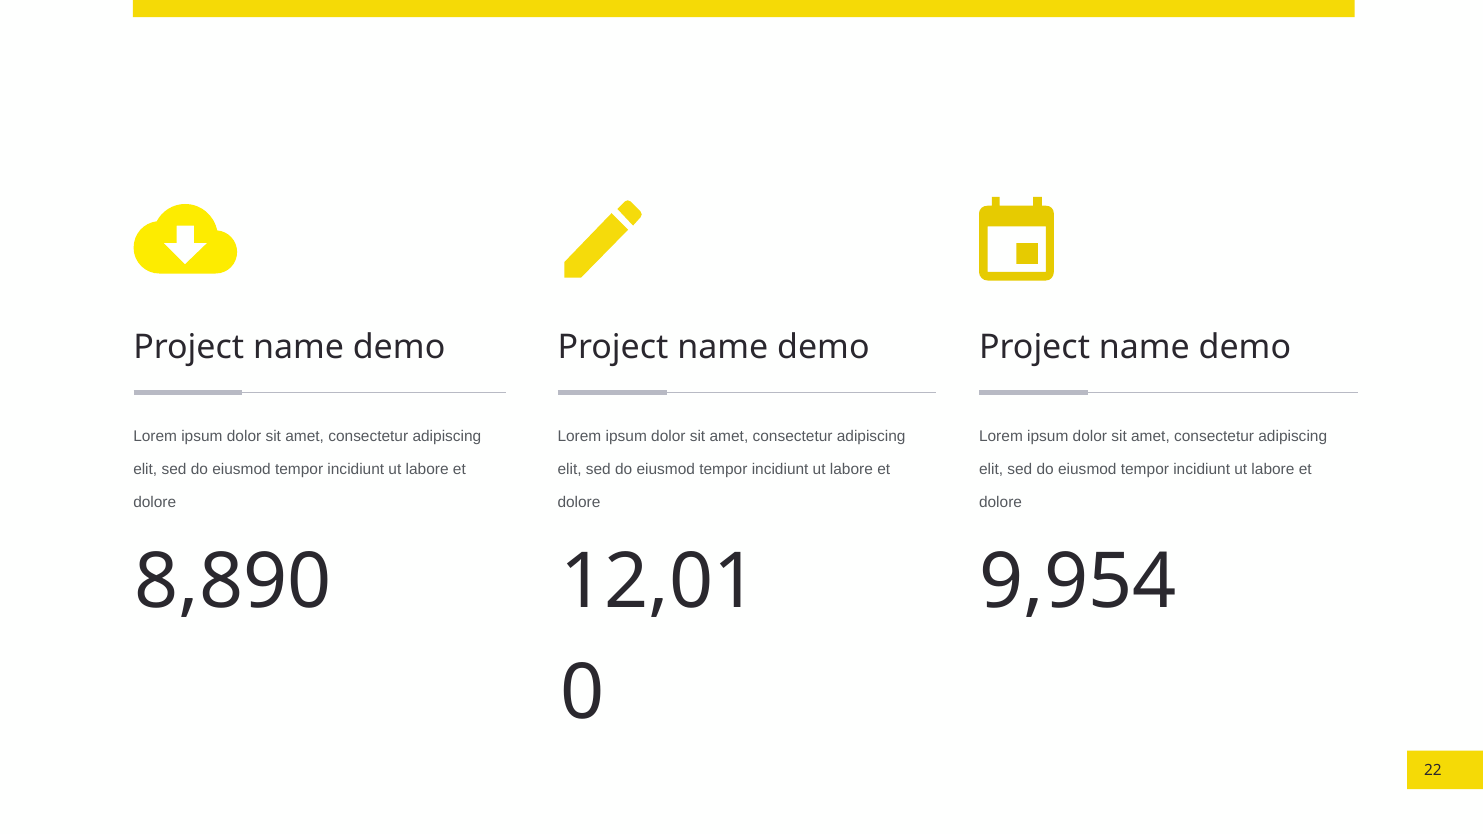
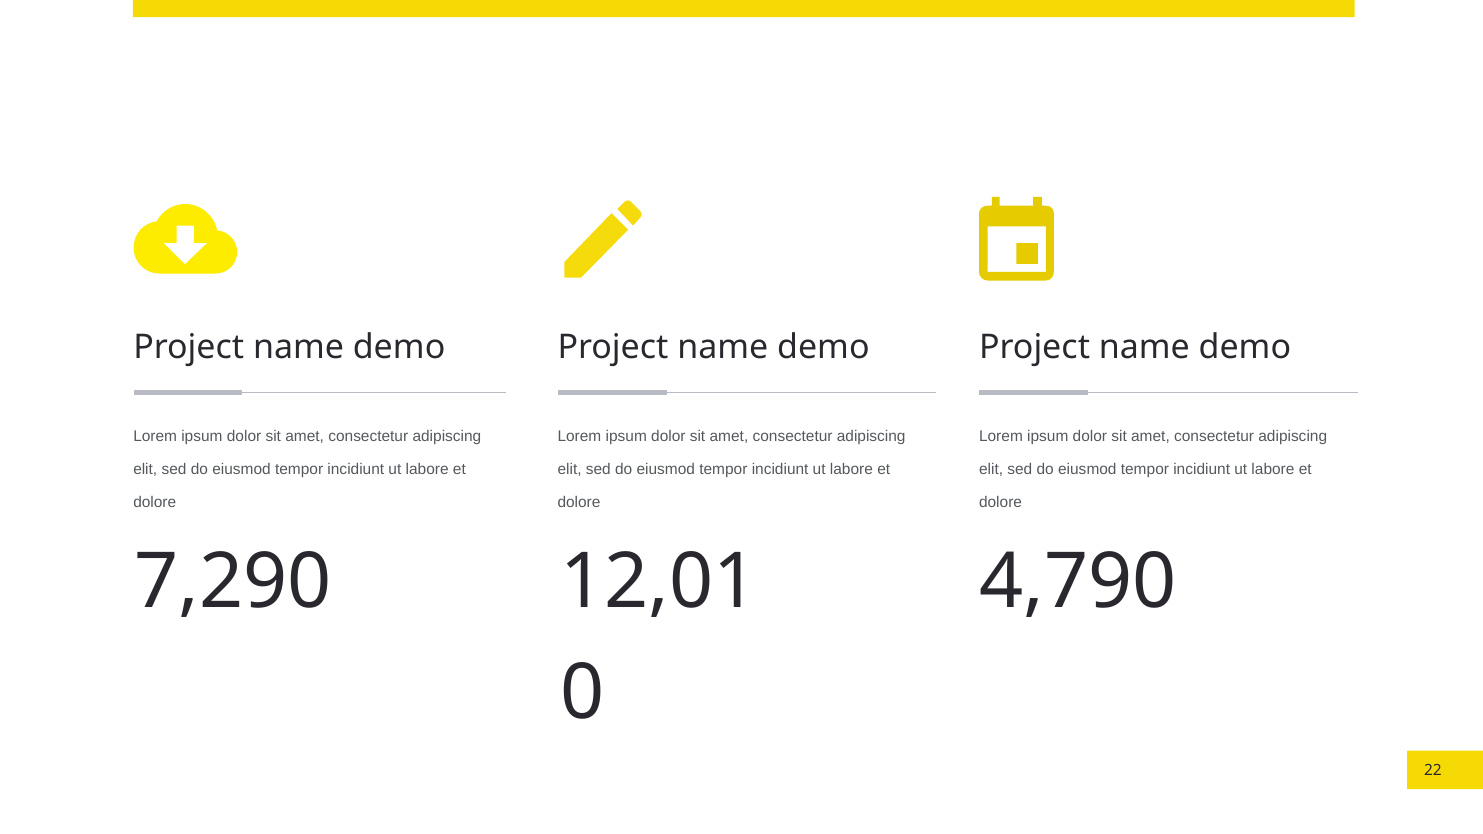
8,890: 8,890 -> 7,290 (233, 582)
9,954: 9,954 -> 4,790 (1078, 582)
